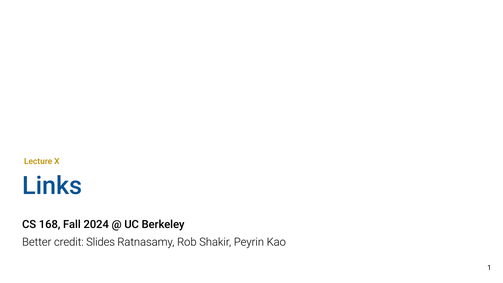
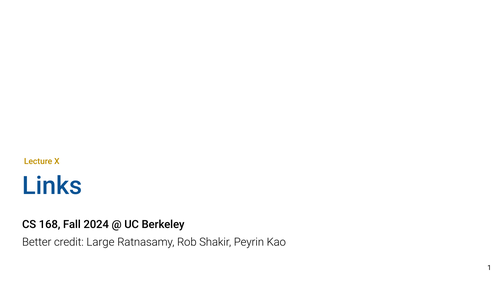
Slides: Slides -> Large (100, 242)
